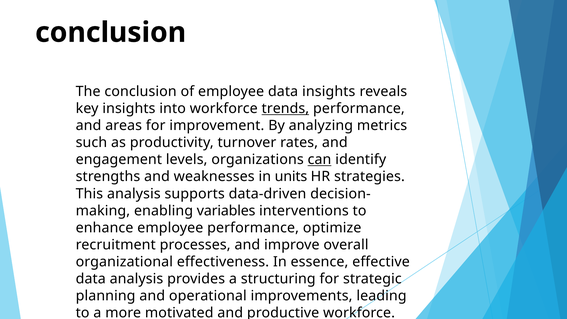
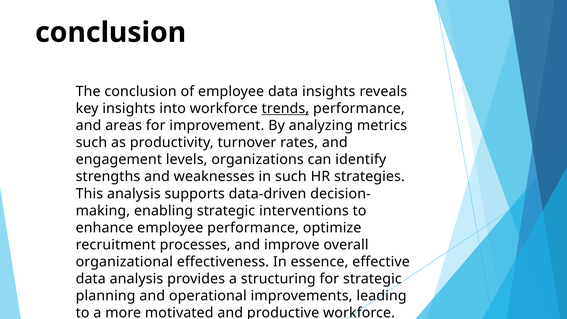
can underline: present -> none (319, 160)
in units: units -> such (291, 177)
enabling variables: variables -> strategic (226, 211)
